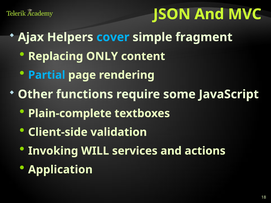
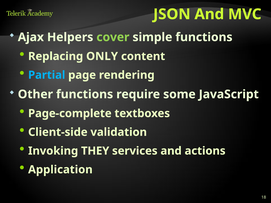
cover colour: light blue -> light green (113, 37)
simple fragment: fragment -> functions (204, 37)
Plain-complete: Plain-complete -> Page-complete (70, 114)
WILL: WILL -> THEY (95, 151)
